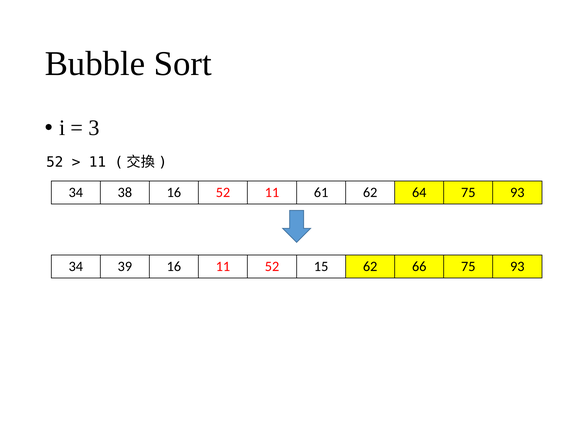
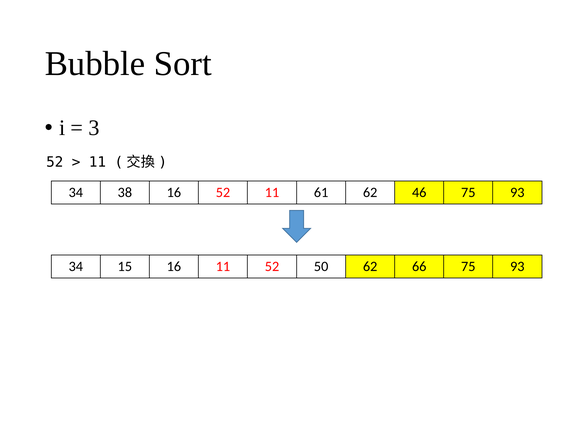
64: 64 -> 46 (419, 192)
39: 39 -> 15 (125, 266)
15: 15 -> 50 (321, 266)
